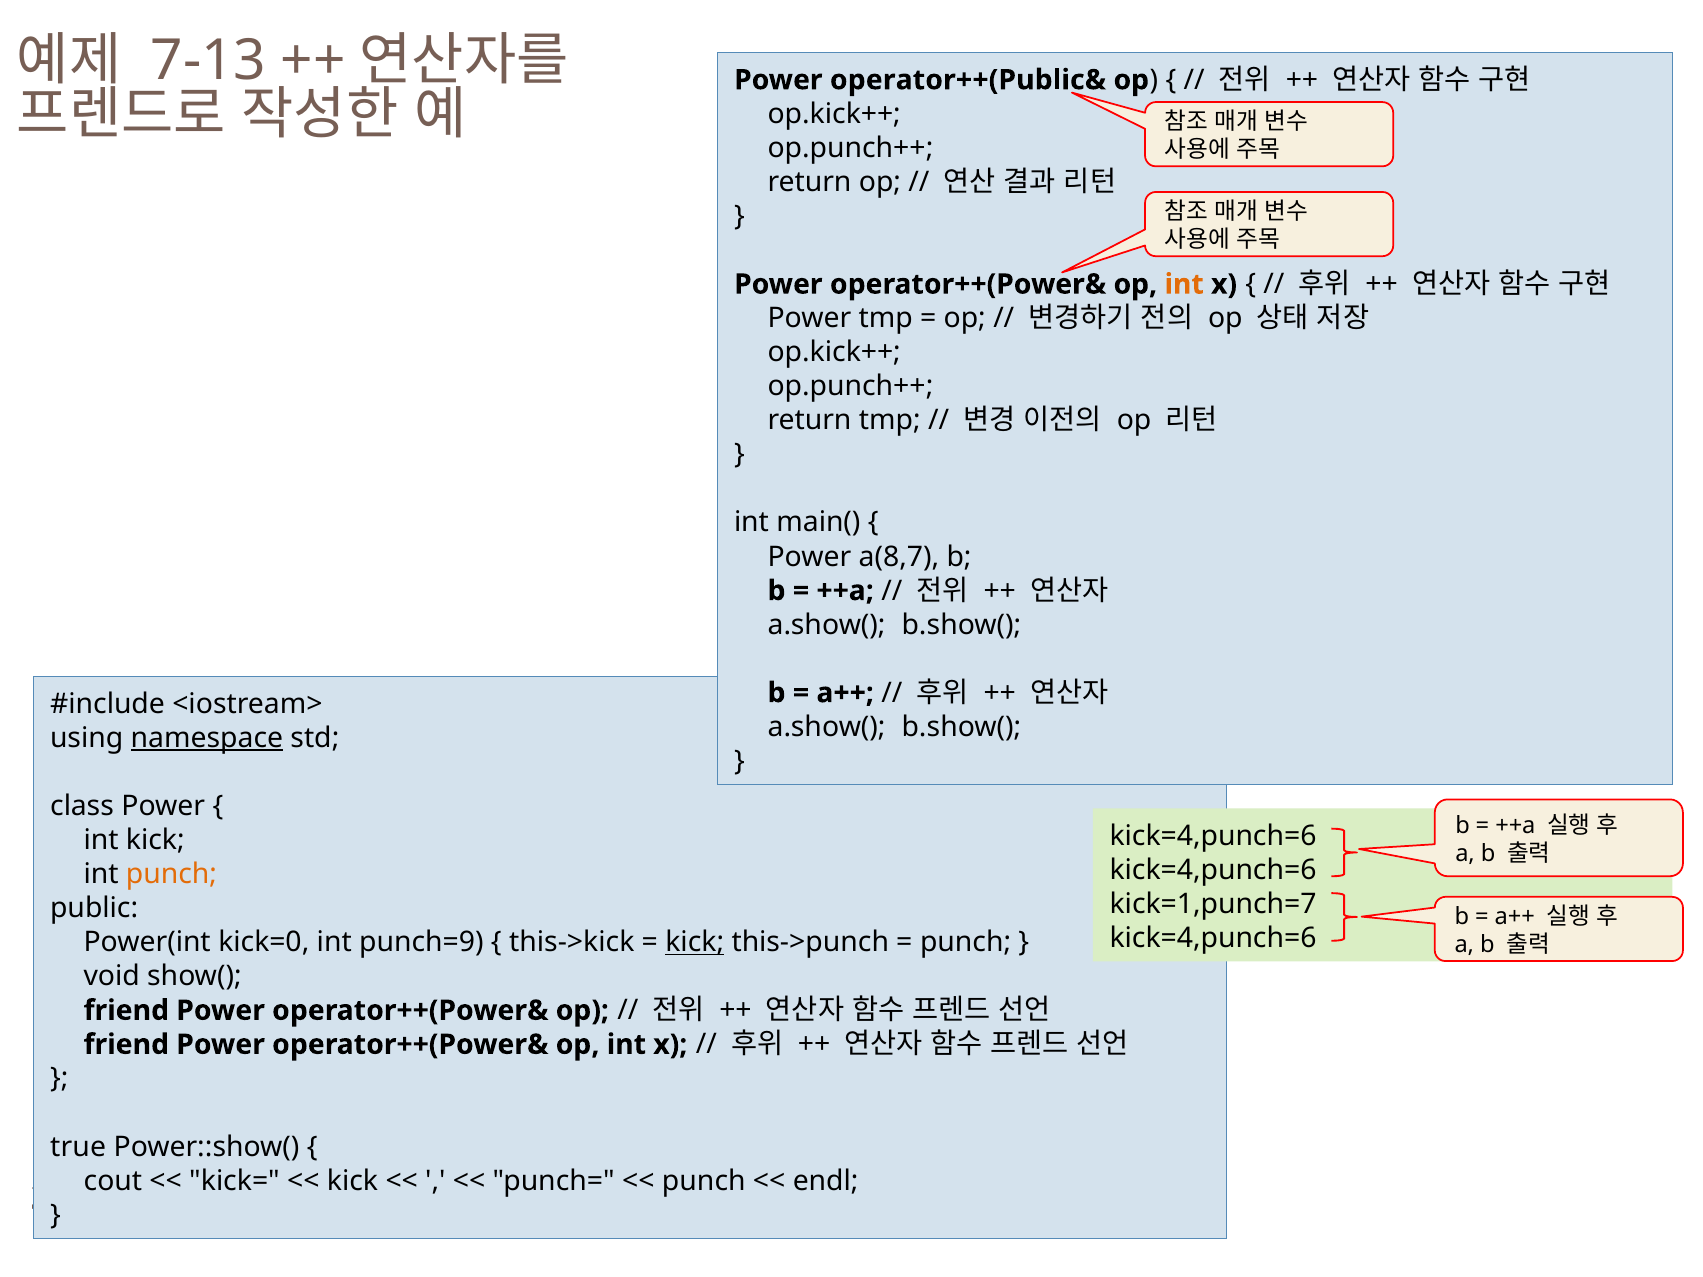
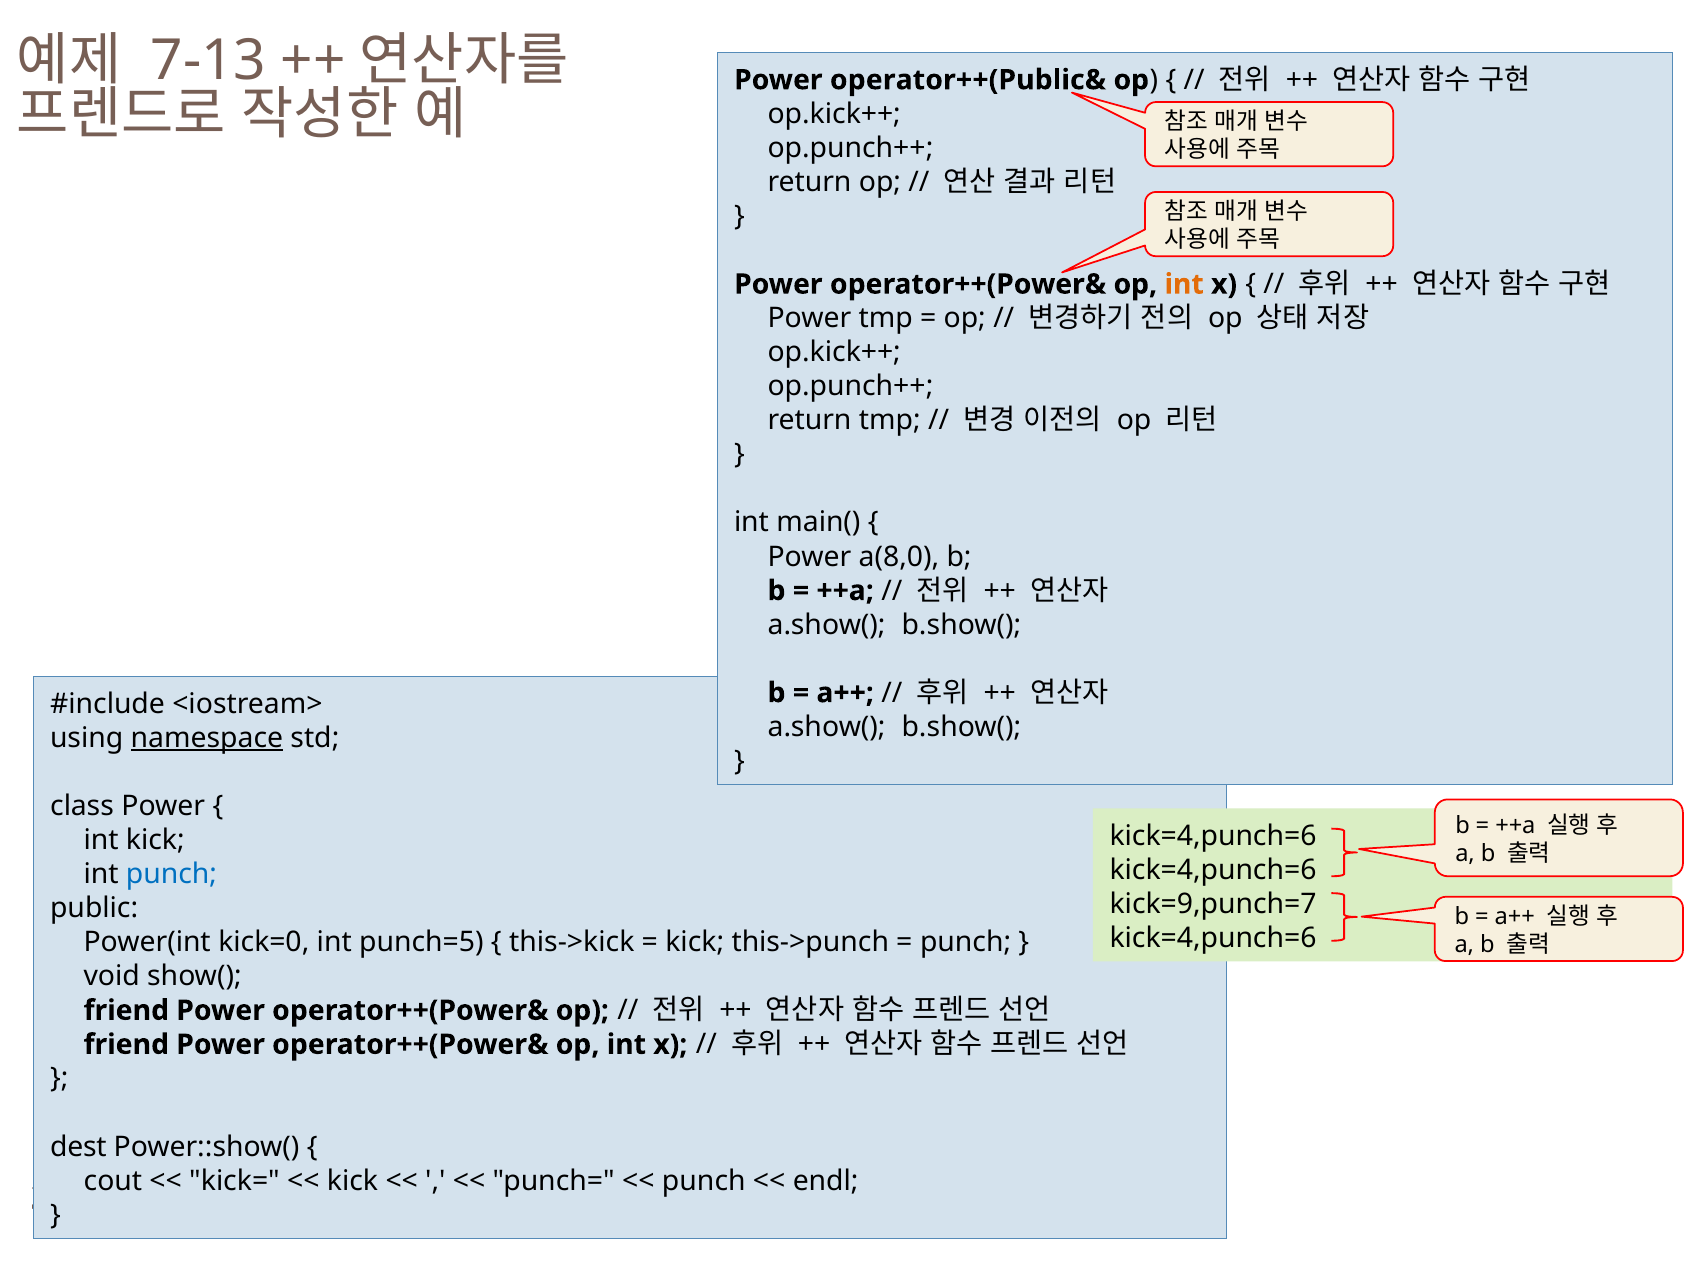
a(8,7: a(8,7 -> a(8,0 (899, 557)
punch colour: orange -> blue (172, 874)
kick=1,punch=7: kick=1,punch=7 -> kick=9,punch=7 (1213, 904)
punch=9: punch=9 -> punch=5 (421, 943)
kick underline: present -> none (695, 943)
true: true -> dest (78, 1147)
